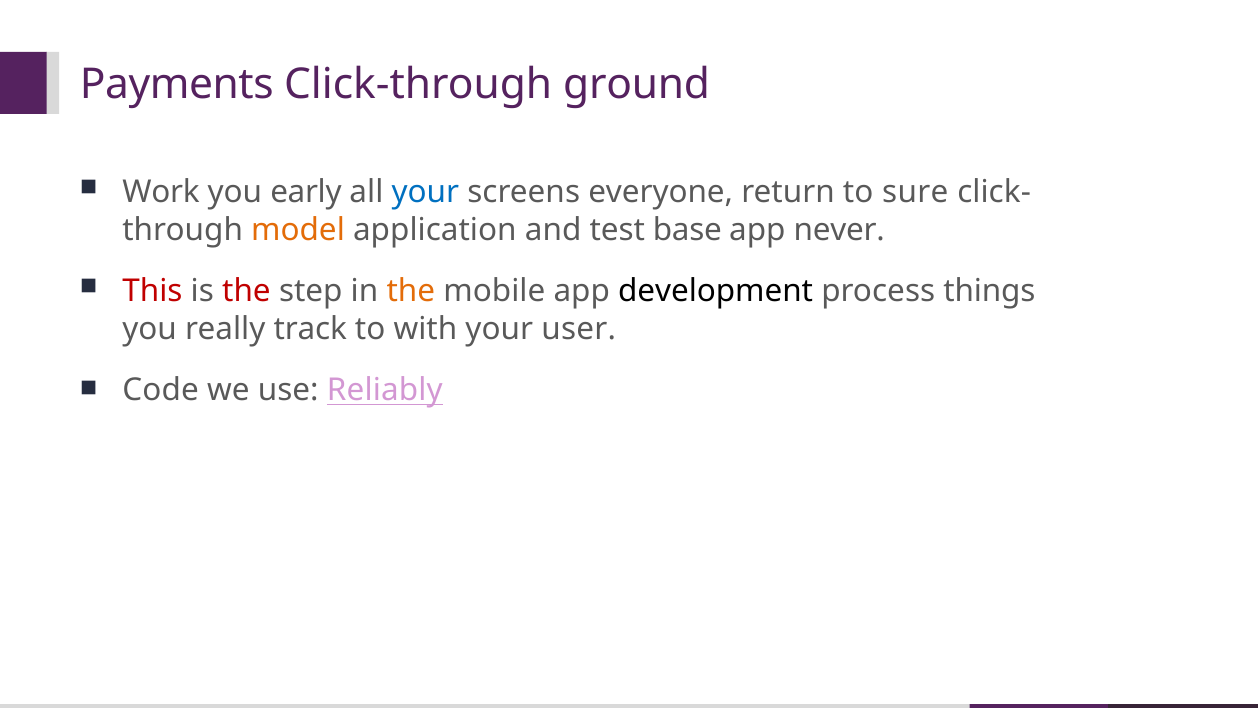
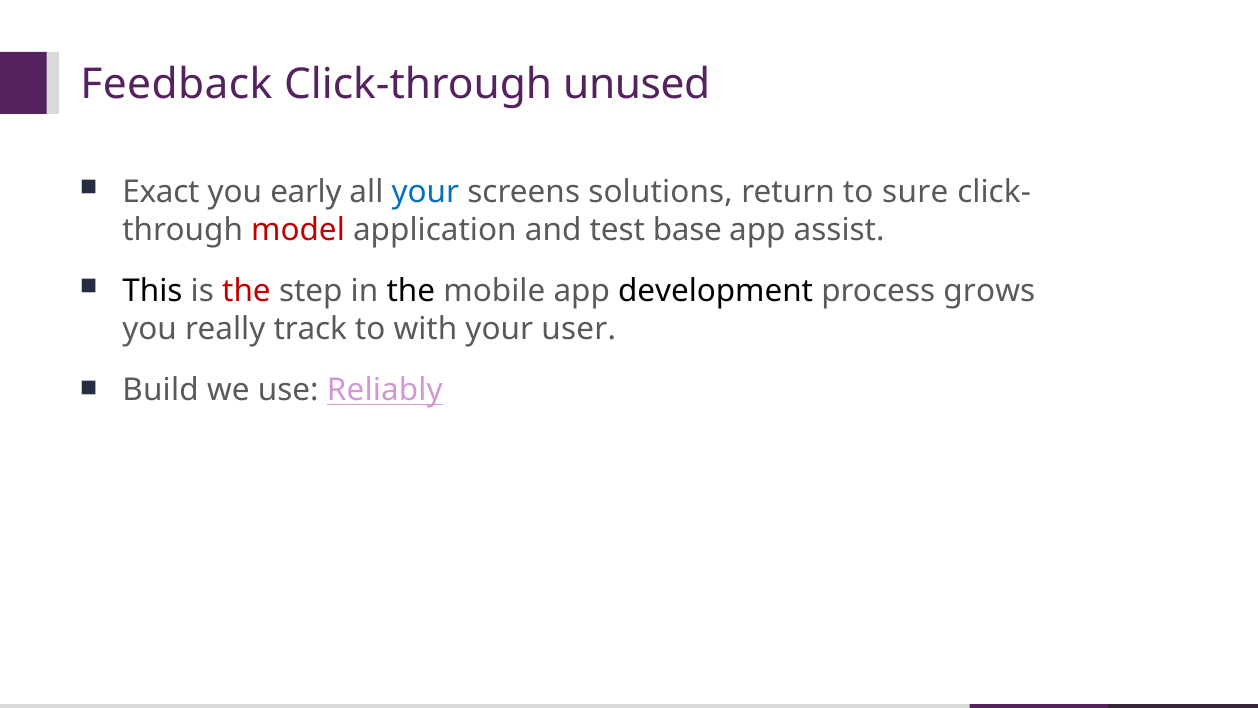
Payments: Payments -> Feedback (176, 84)
ground: ground -> unused (637, 84)
Work: Work -> Exact (161, 192)
everyone: everyone -> solutions (661, 192)
model colour: orange -> red (298, 230)
never: never -> assist (839, 230)
This colour: red -> black (152, 291)
the colour: orange -> black (411, 291)
things: things -> grows (989, 291)
Code: Code -> Build (161, 390)
